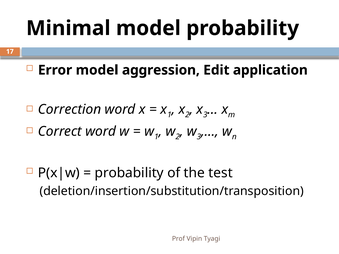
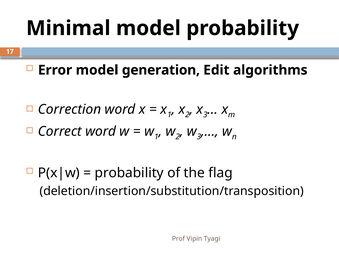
aggression: aggression -> generation (161, 70)
application: application -> algorithms (270, 70)
test: test -> flag (221, 173)
